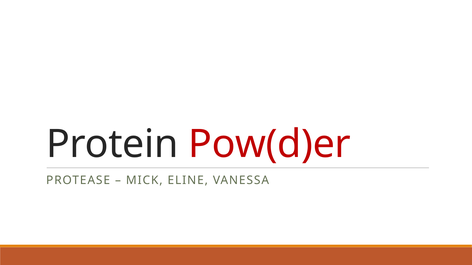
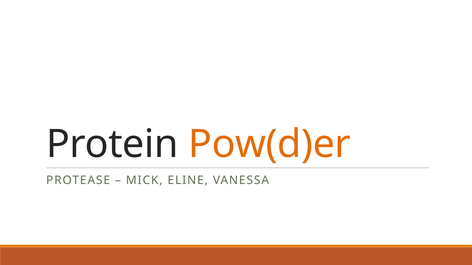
Pow(d)er colour: red -> orange (270, 145)
